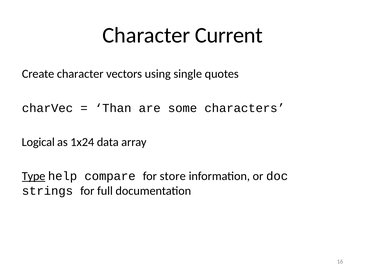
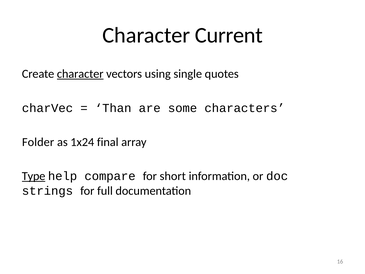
character underline: none -> present (80, 74)
Logical: Logical -> Folder (38, 142)
data: data -> final (108, 142)
store: store -> short (173, 176)
